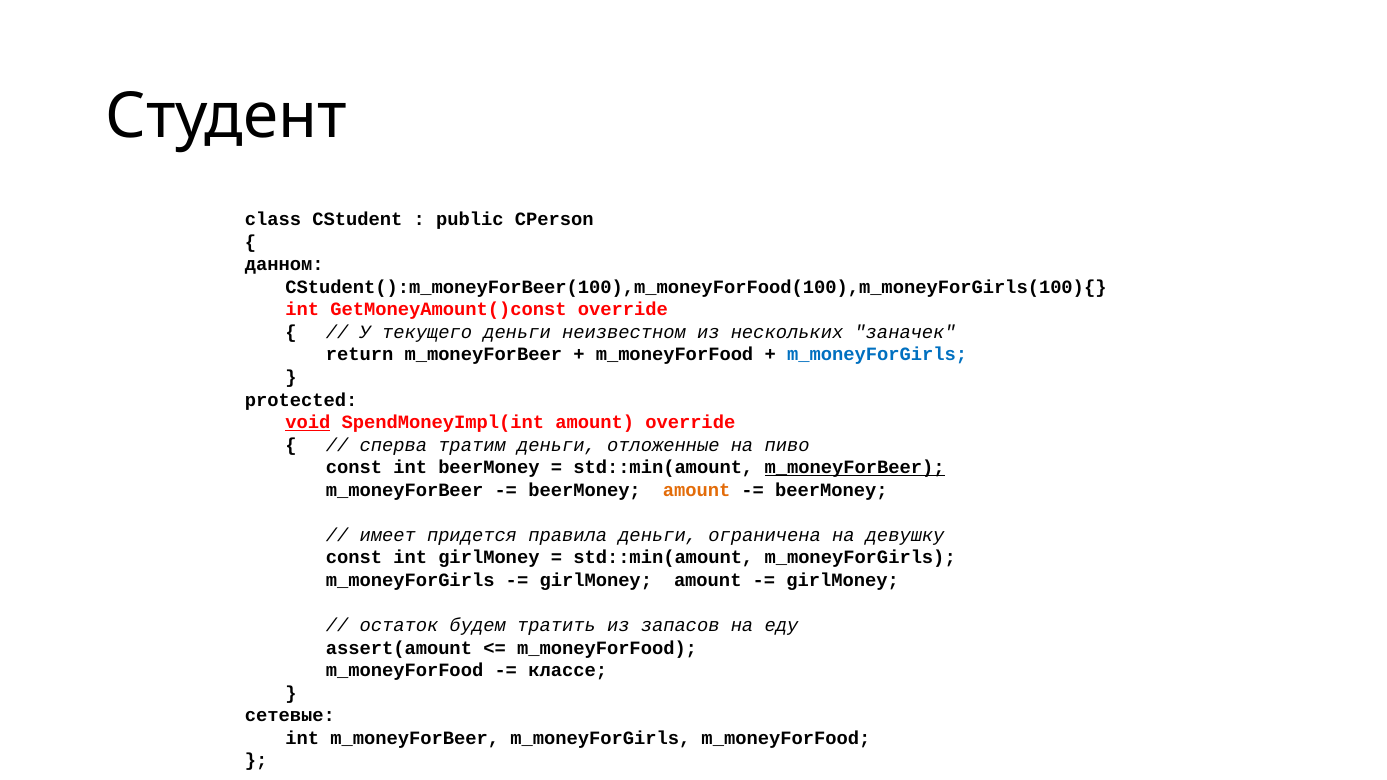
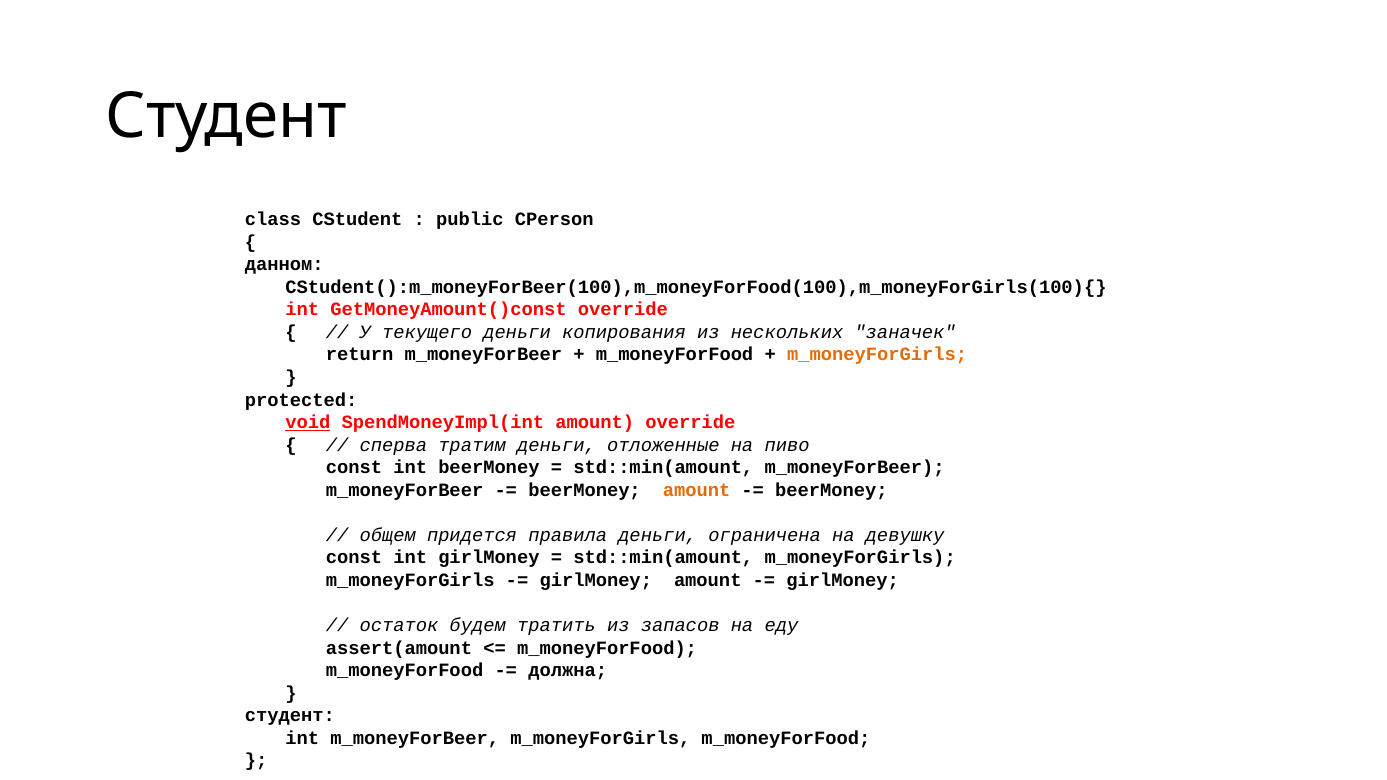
неизвестном: неизвестном -> копирования (624, 332)
m_moneyForGirls colour: blue -> orange (877, 355)
m_moneyForBeer underline: present -> none (855, 468)
имеет: имеет -> общем (388, 535)
классе: классе -> должна (568, 671)
сетевые: сетевые -> студент (290, 716)
